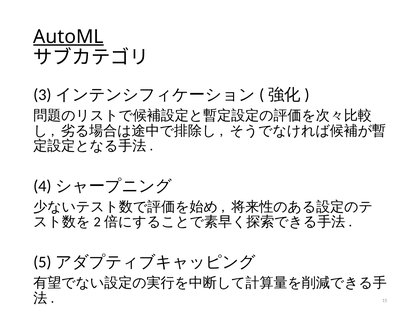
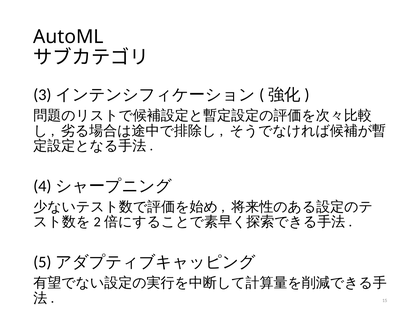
AutoML underline: present -> none (68, 37)
